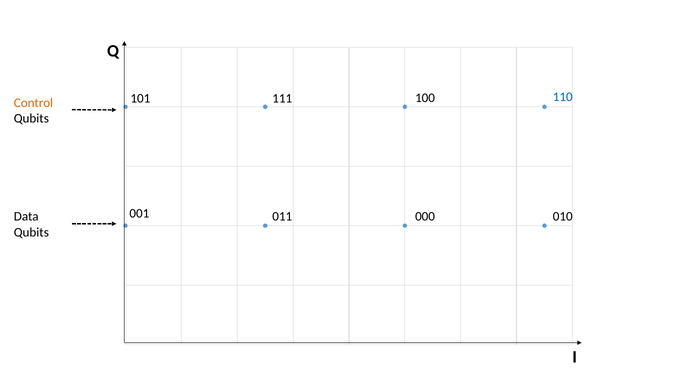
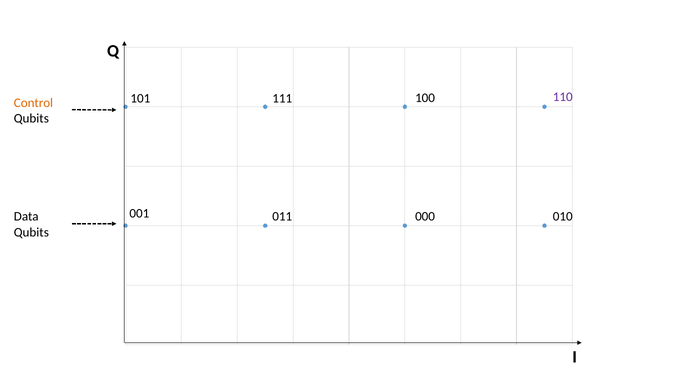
110 colour: blue -> purple (563, 97)
